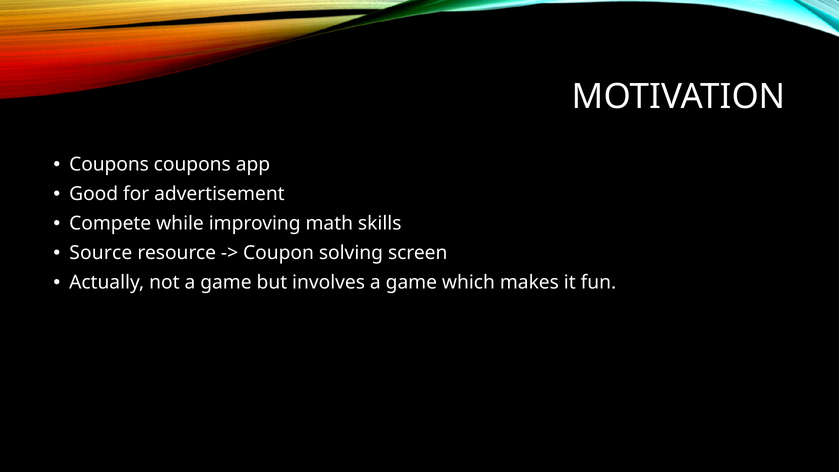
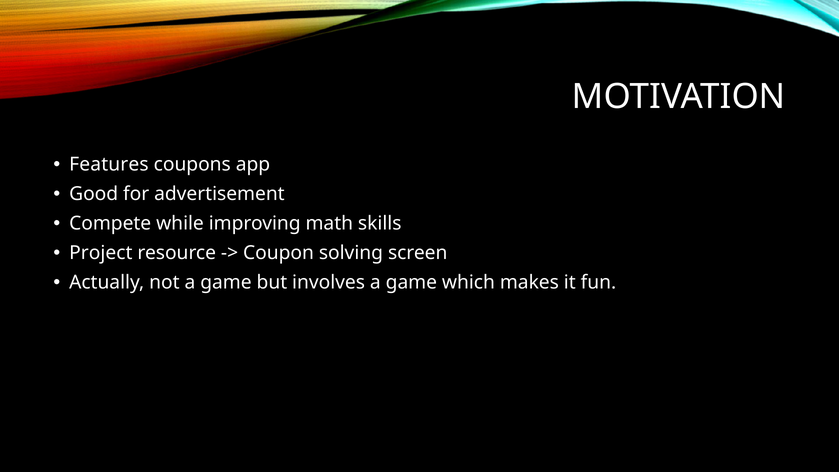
Coupons: Coupons -> Features (109, 164)
Source: Source -> Project (101, 253)
